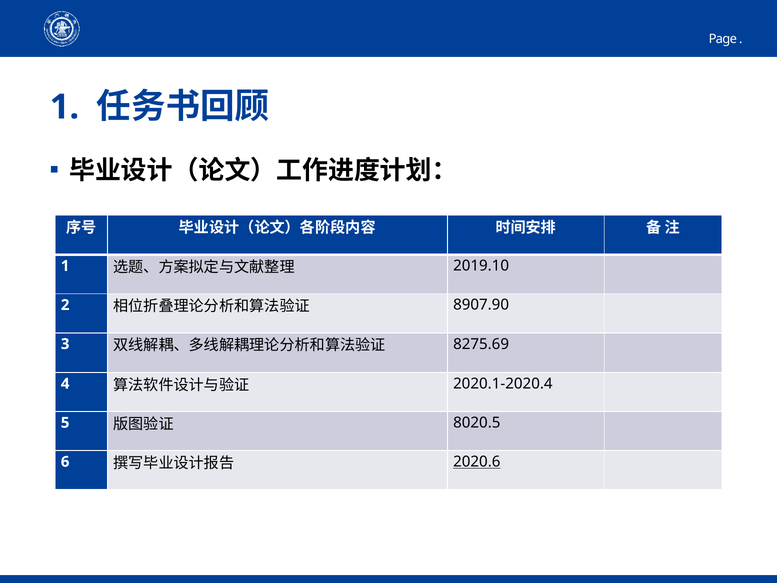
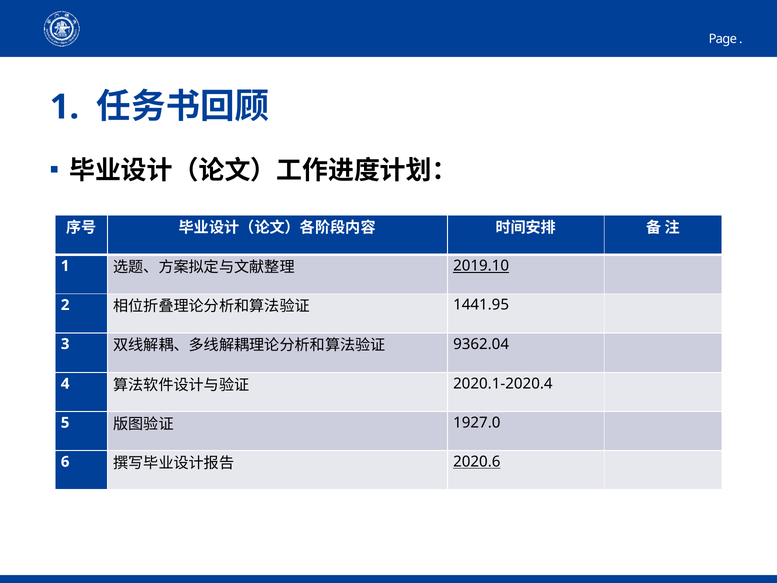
2019.10 underline: none -> present (481, 266)
8907.90: 8907.90 -> 1441.95 (481, 305)
8275.69: 8275.69 -> 9362.04 (481, 344)
8020.5: 8020.5 -> 1927.0 (477, 423)
